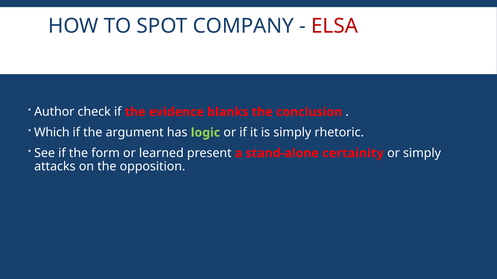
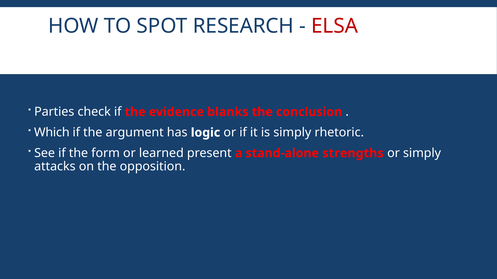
COMPANY: COMPANY -> RESEARCH (243, 26)
Author: Author -> Parties (54, 112)
logic colour: light green -> white (206, 133)
certainity: certainity -> strengths (353, 153)
